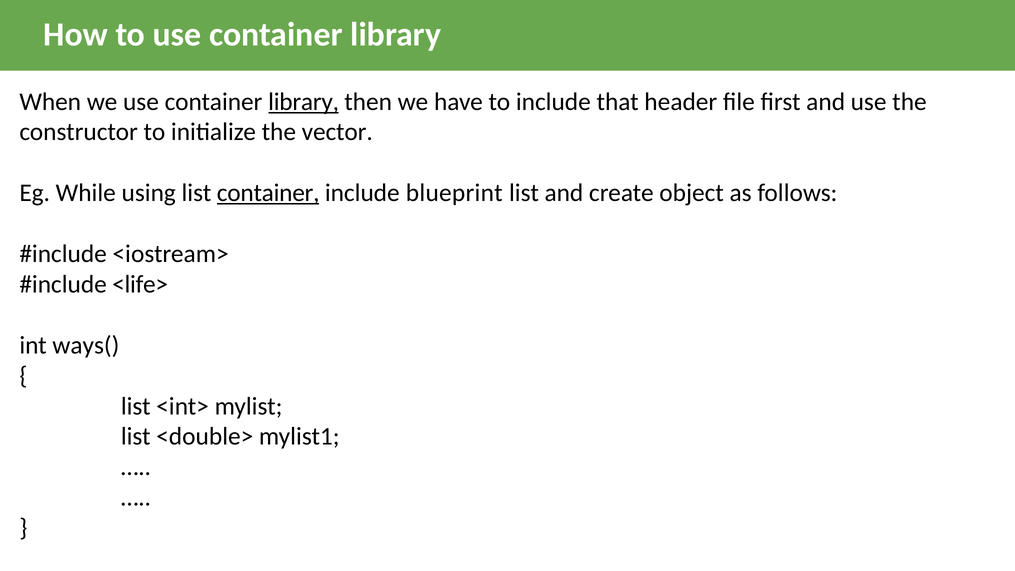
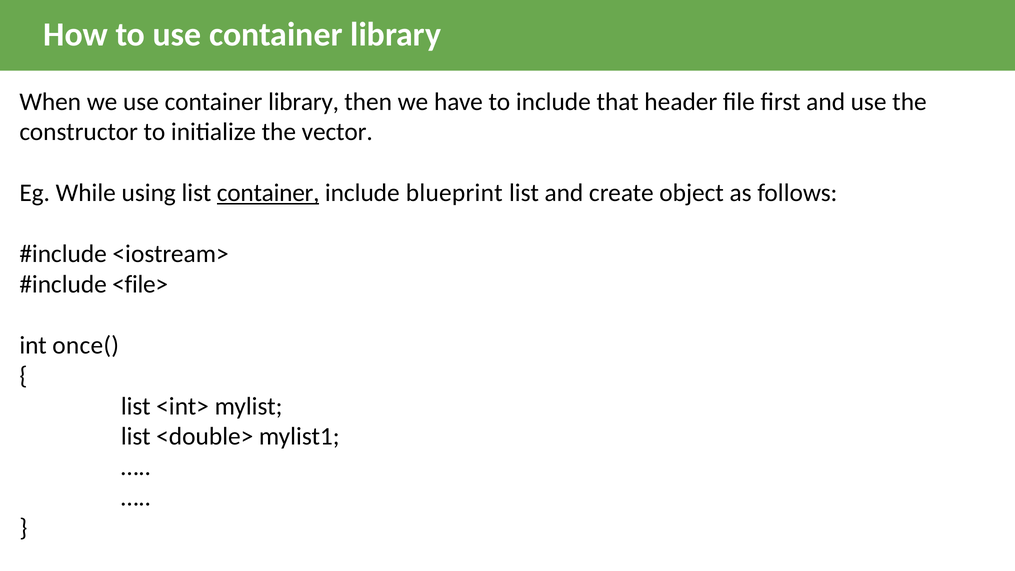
library underline: present -> none (304, 102)
<life>: <life> -> <file> (140, 284)
ways(: ways( -> once( (86, 345)
